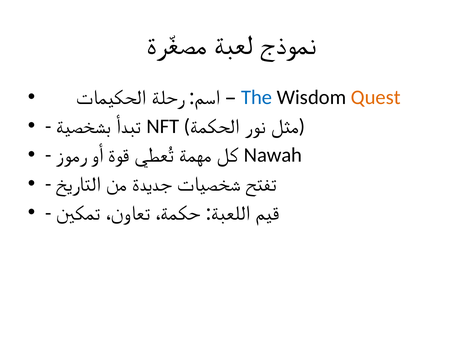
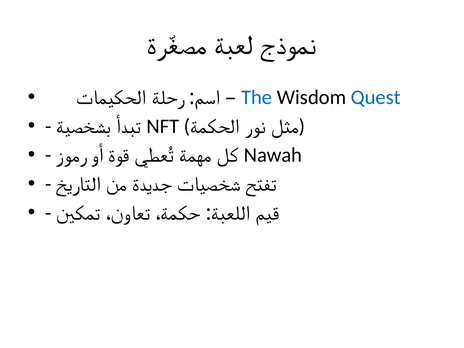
Quest colour: orange -> blue (376, 97)
